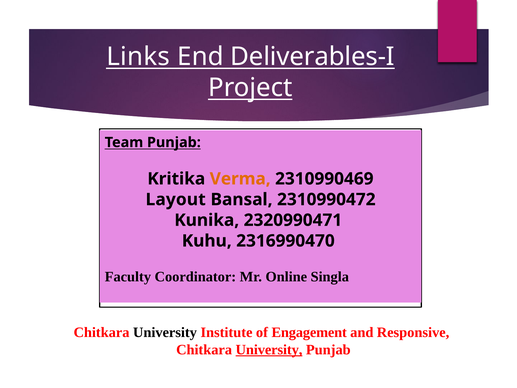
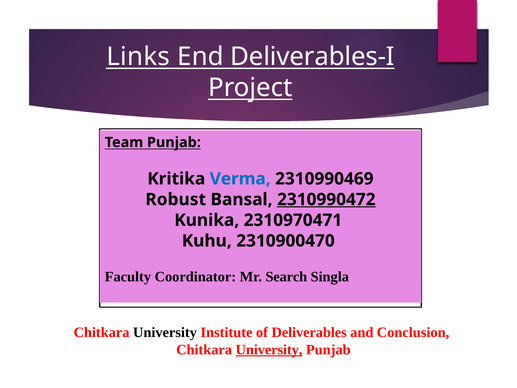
Verma colour: orange -> blue (240, 179)
Layout: Layout -> Robust (176, 199)
2310990472 underline: none -> present (326, 199)
2320990471: 2320990471 -> 2310970471 (293, 220)
2316990470: 2316990470 -> 2310900470 (285, 241)
Online: Online -> Search (286, 277)
Engagement: Engagement -> Deliverables (309, 332)
Responsive: Responsive -> Conclusion (413, 332)
